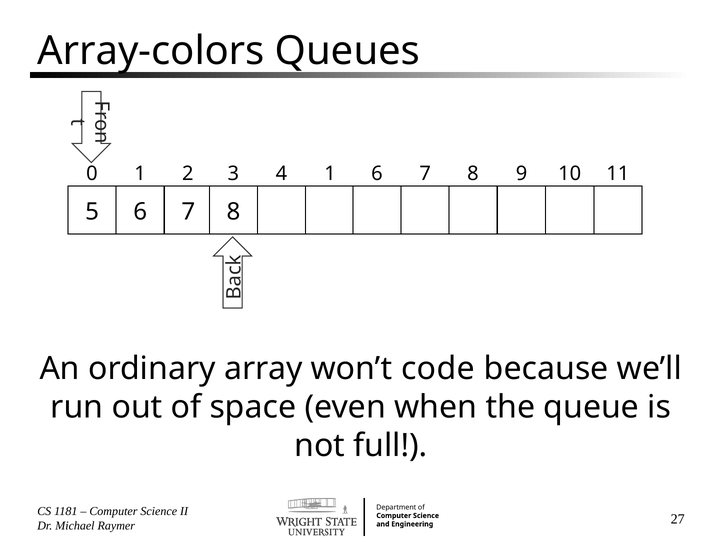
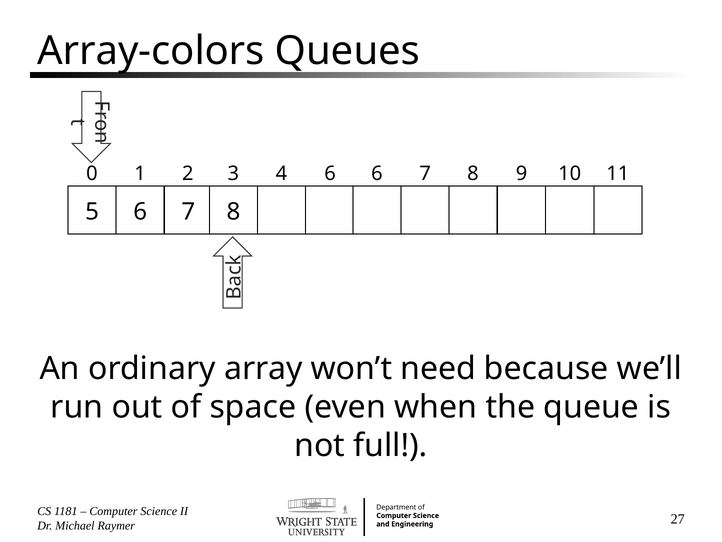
4 1: 1 -> 6 (330, 173)
code: code -> need (438, 368)
